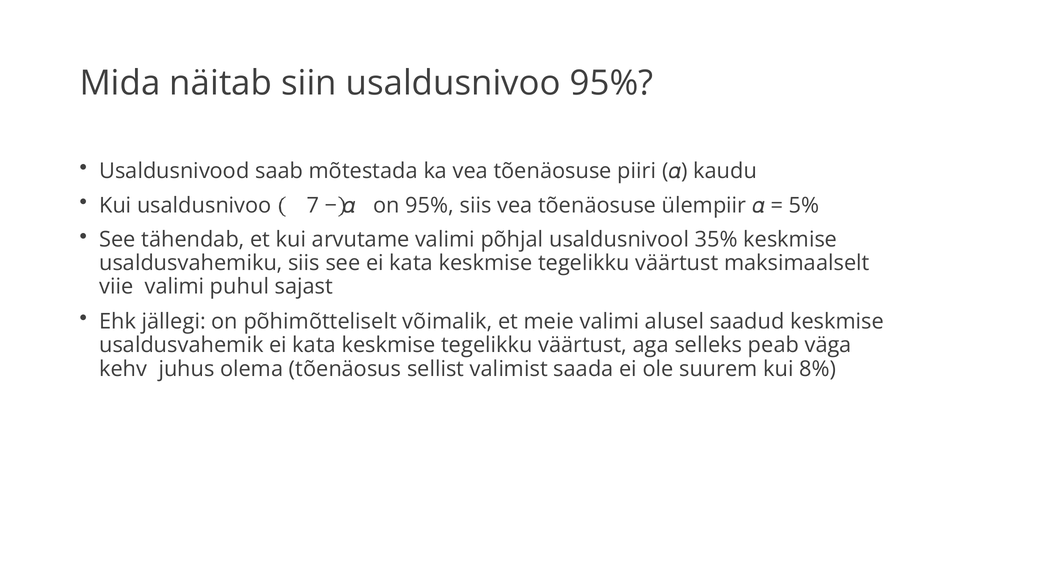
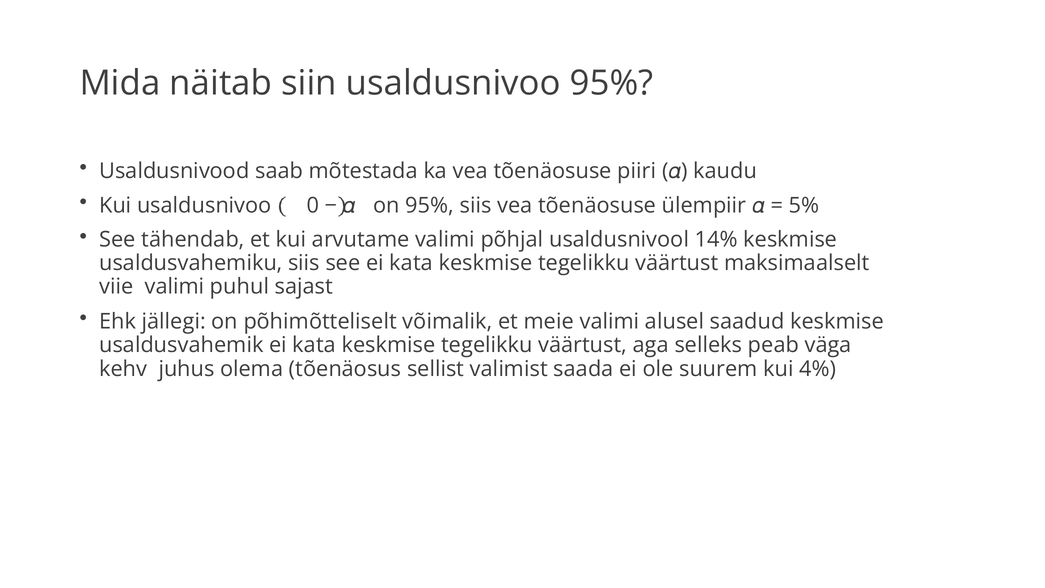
7: 7 -> 0 (313, 206)
35%: 35% -> 14% (716, 240)
8%: 8% -> 4% (818, 369)
